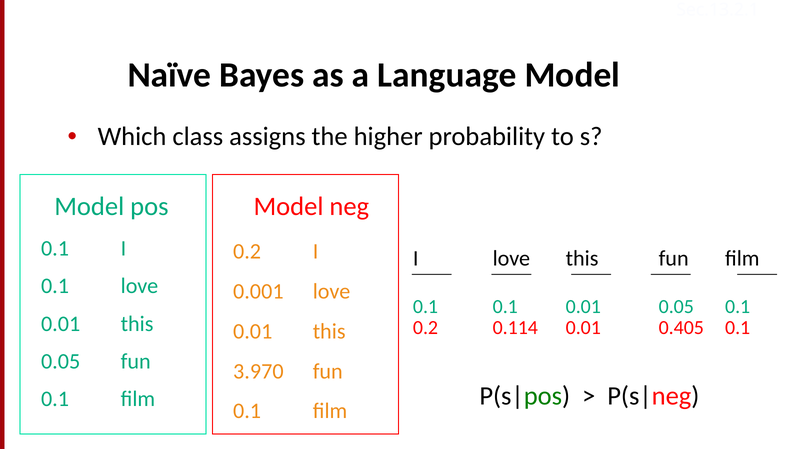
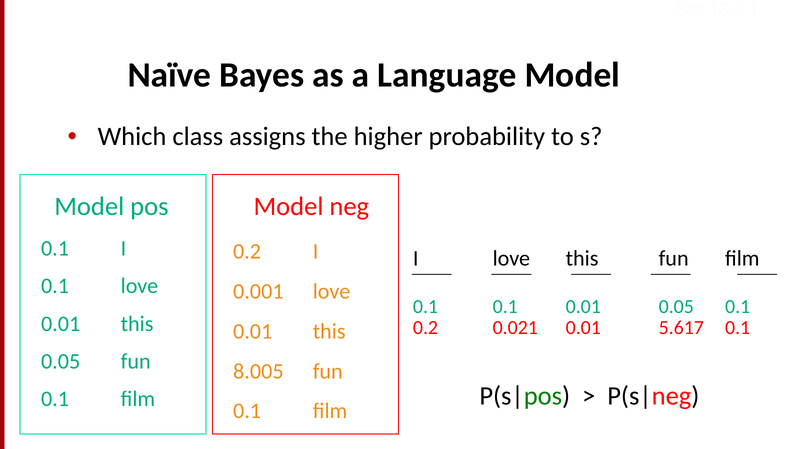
0.114: 0.114 -> 0.021 (515, 327)
0.405: 0.405 -> 5.617 (681, 327)
3.970: 3.970 -> 8.005 (258, 371)
